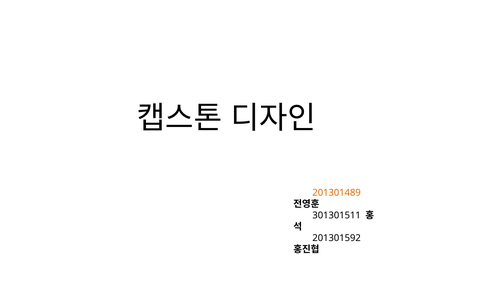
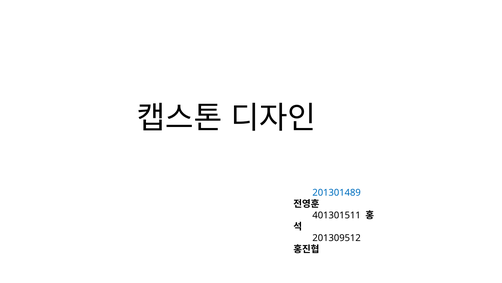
201301489 colour: orange -> blue (337, 192)
301301511: 301301511 -> 401301511 (337, 215)
201301592: 201301592 -> 201309512 (337, 238)
